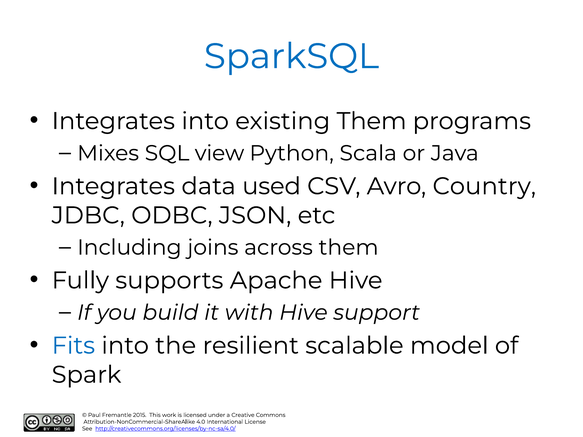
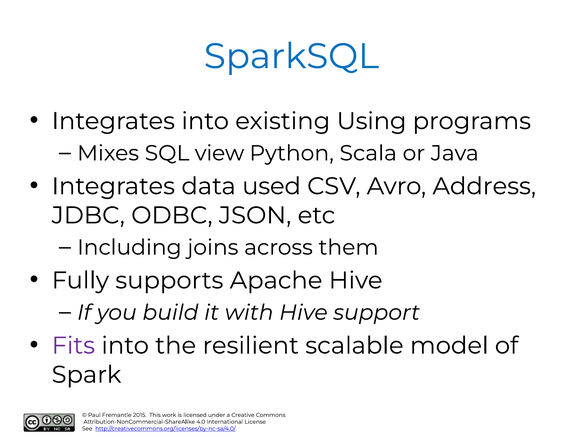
existing Them: Them -> Using (372, 121)
Country: Country -> Address (484, 186)
Fits colour: blue -> purple (73, 346)
